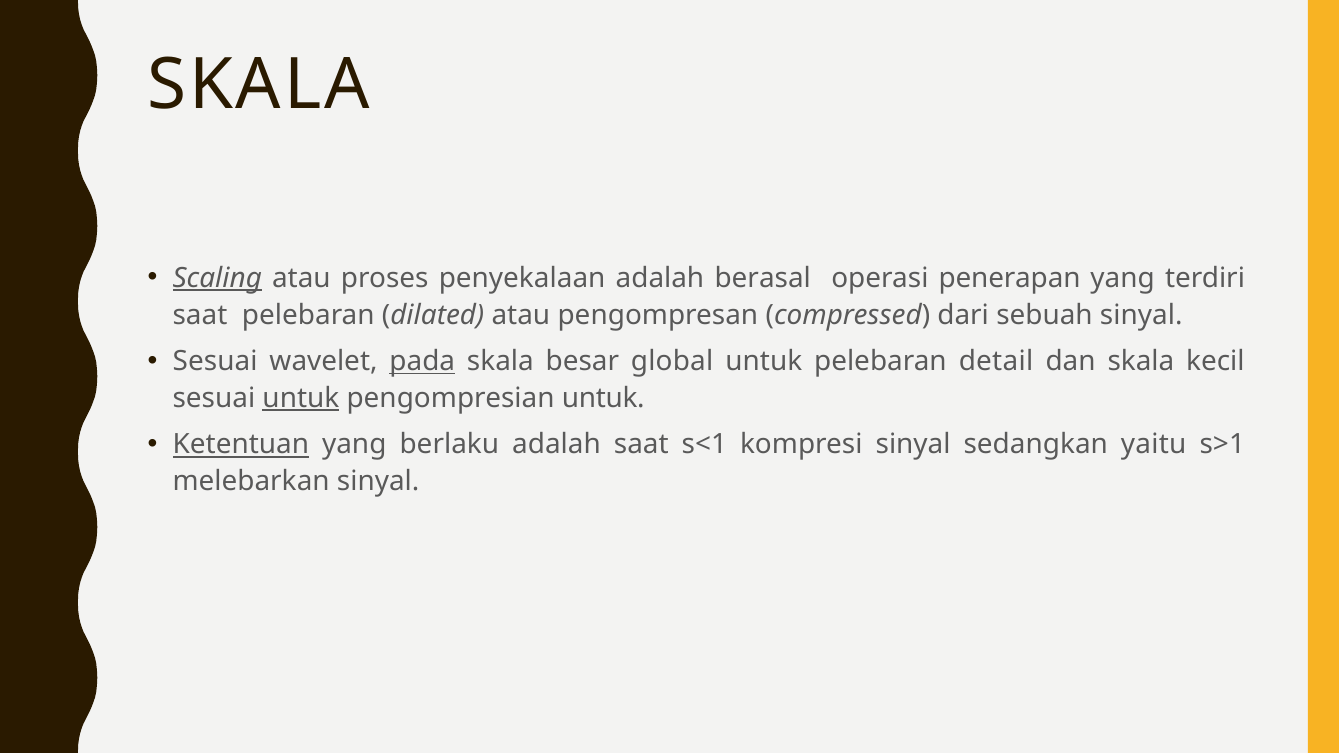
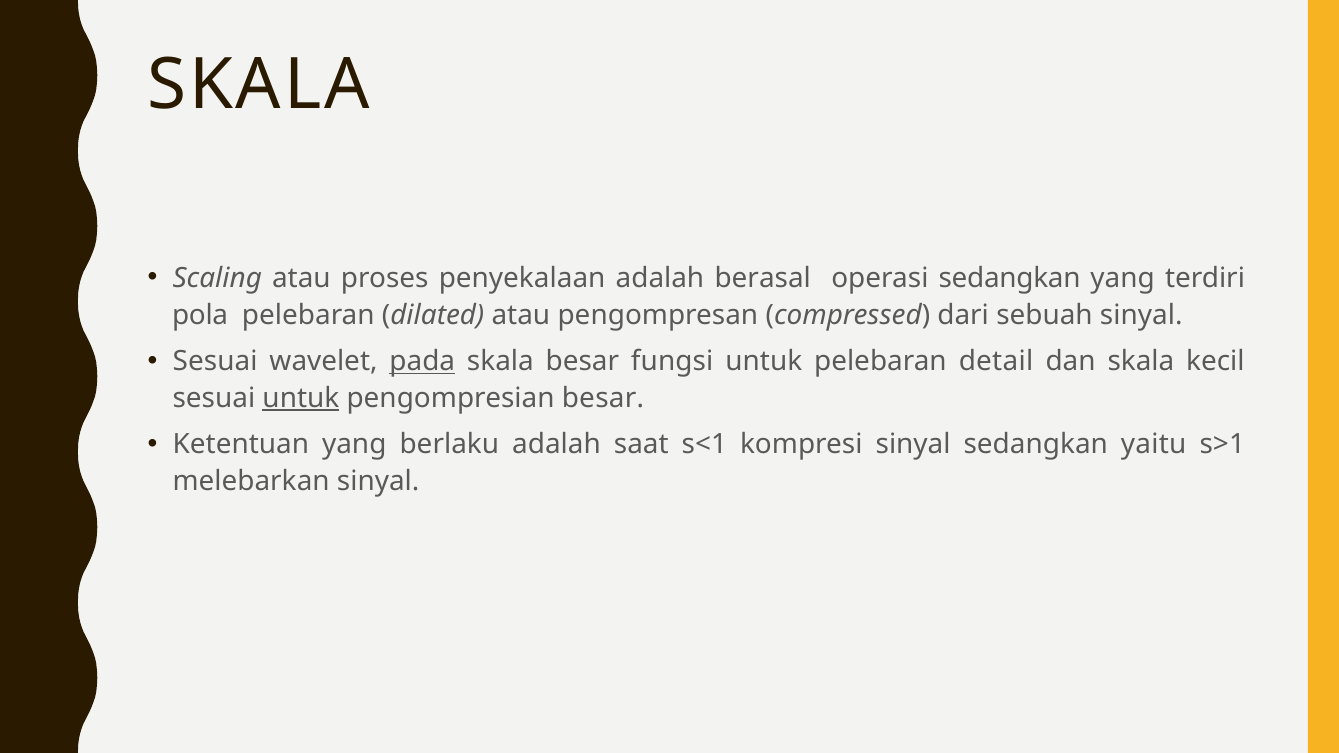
Scaling underline: present -> none (217, 278)
operasi penerapan: penerapan -> sedangkan (1010, 278)
saat: saat -> pola (200, 315)
global: global -> fungsi (672, 361)
pengompresian untuk: untuk -> besar (603, 398)
Ketentuan underline: present -> none (241, 445)
